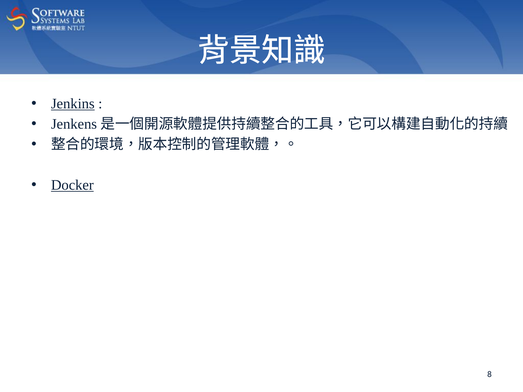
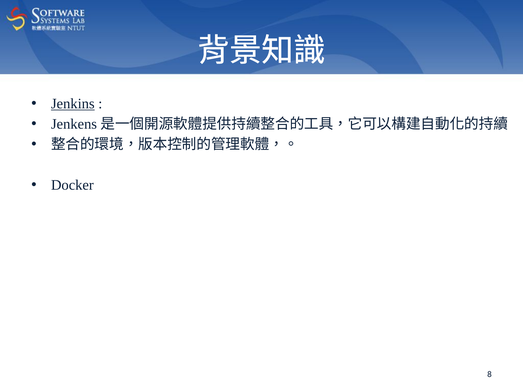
Docker underline: present -> none (72, 185)
